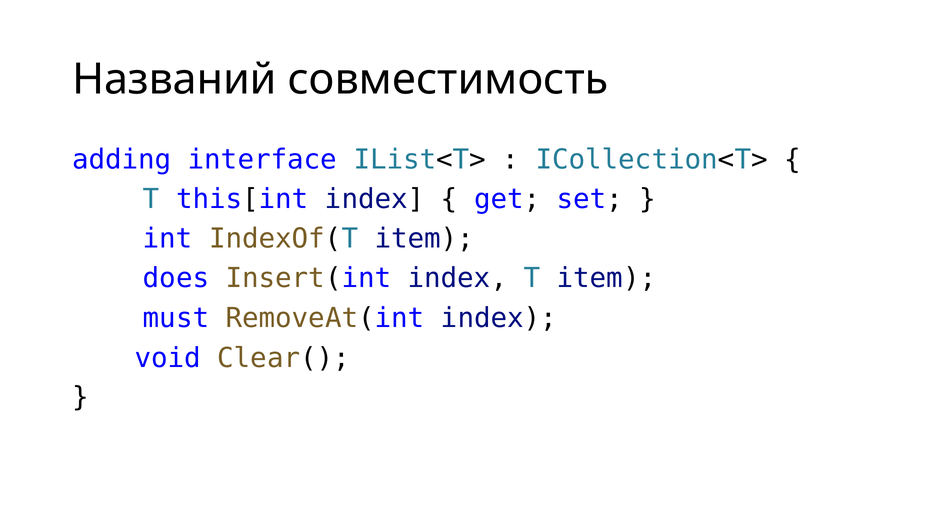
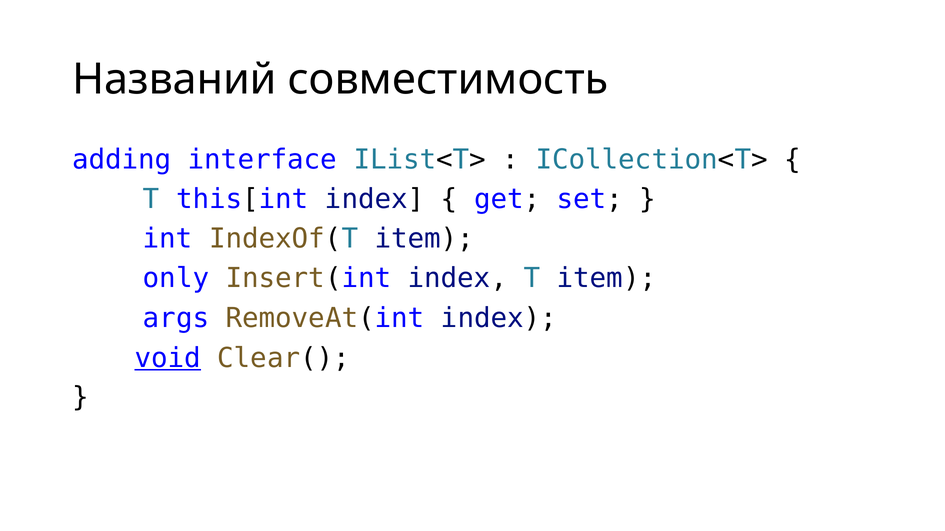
does: does -> only (176, 279)
must: must -> args (176, 318)
void underline: none -> present (168, 358)
